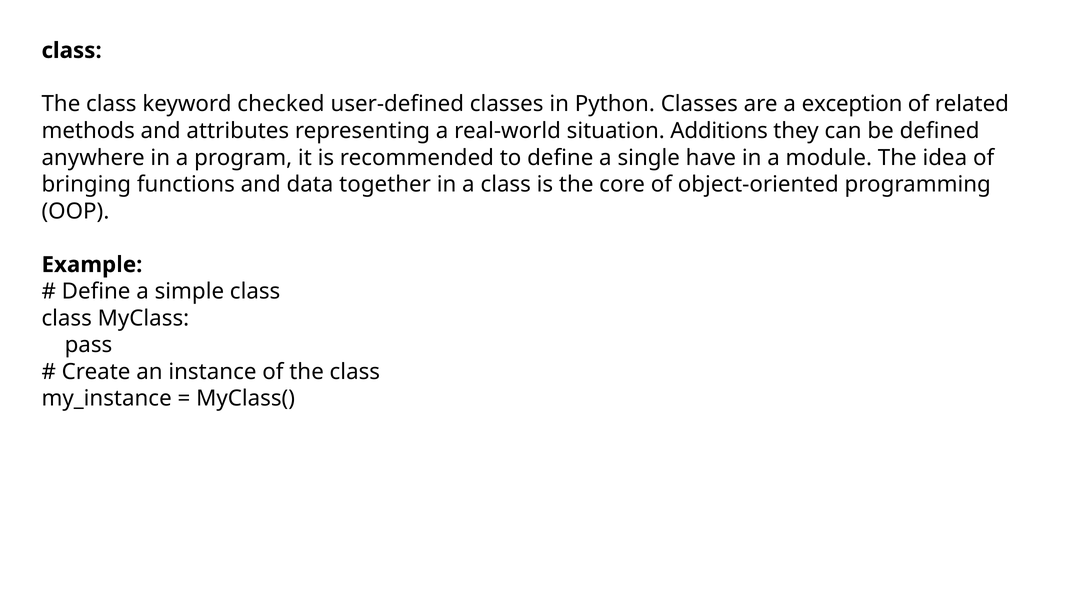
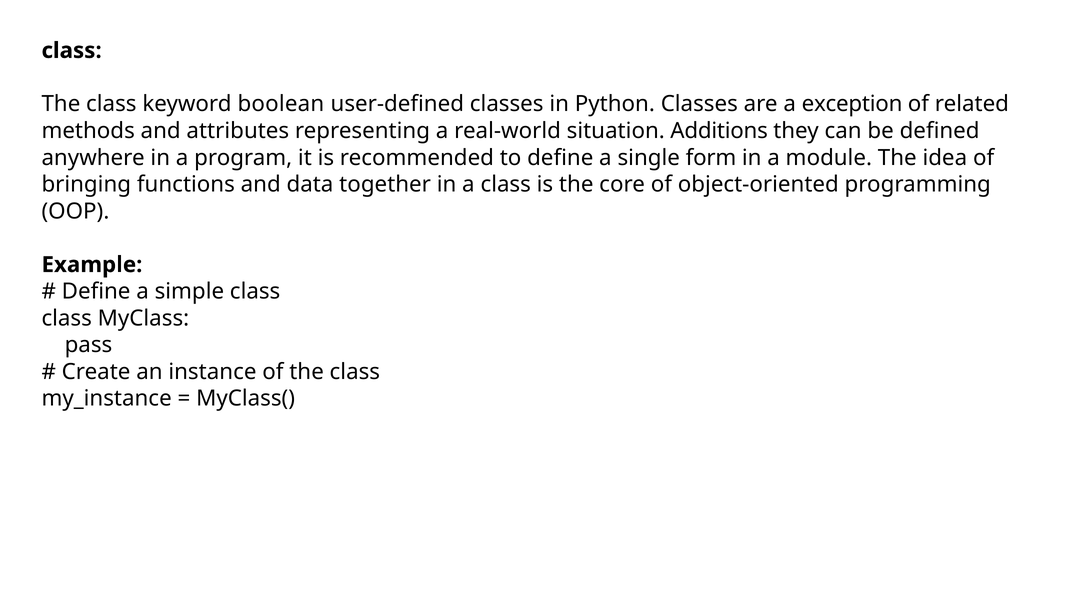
checked: checked -> boolean (281, 104)
have: have -> form (711, 158)
